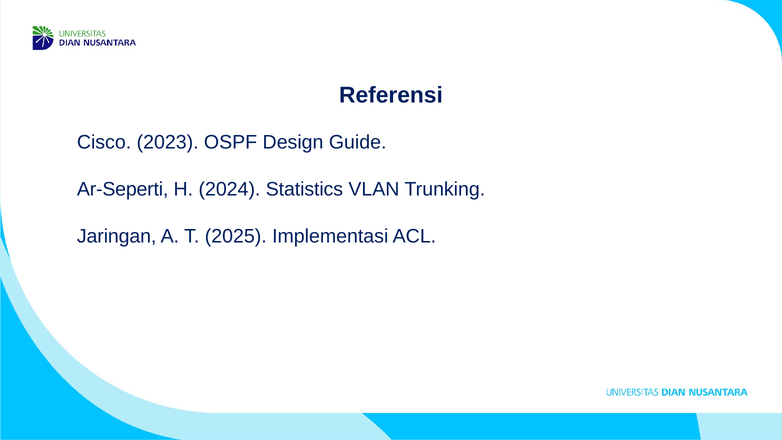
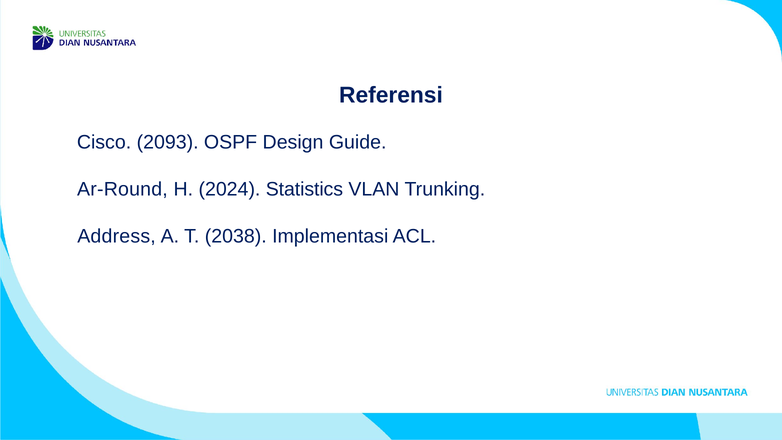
2023: 2023 -> 2093 (168, 142)
Ar-Seperti: Ar-Seperti -> Ar-Round (122, 189)
Jaringan: Jaringan -> Address (117, 236)
2025: 2025 -> 2038 (236, 236)
